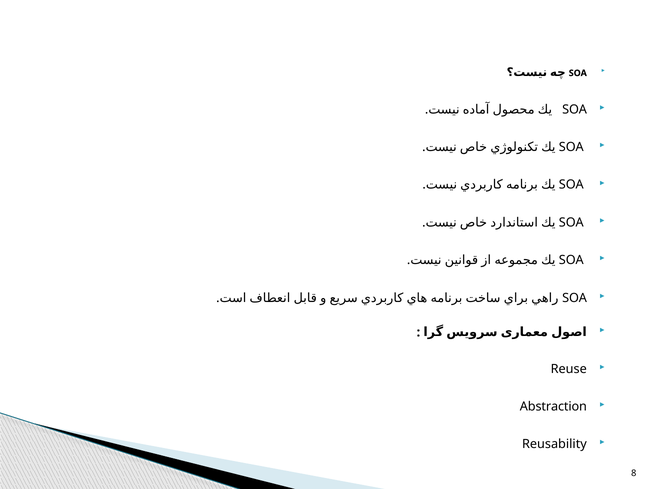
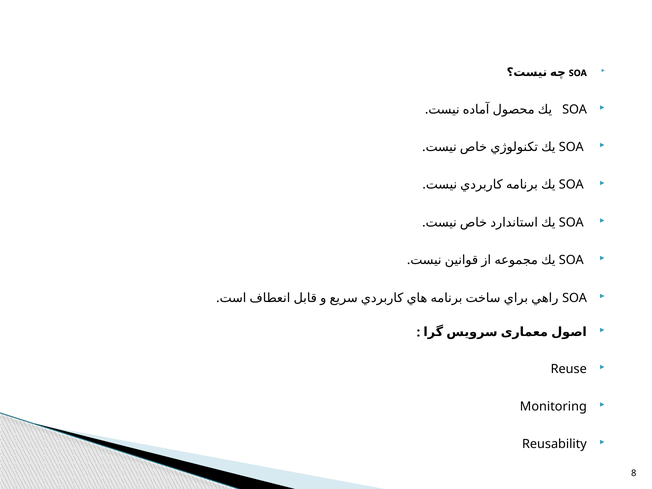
Abstraction: Abstraction -> Monitoring (553, 407)
